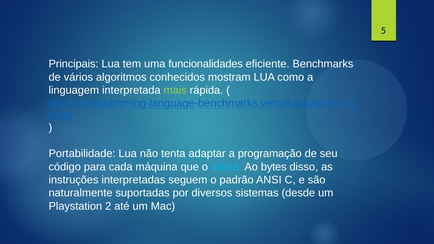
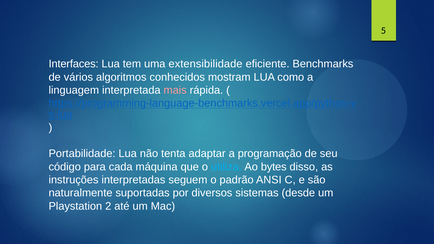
Principais: Principais -> Interfaces (74, 64)
funcionalidades: funcionalidades -> extensibilidade (206, 64)
mais colour: light green -> pink (175, 90)
